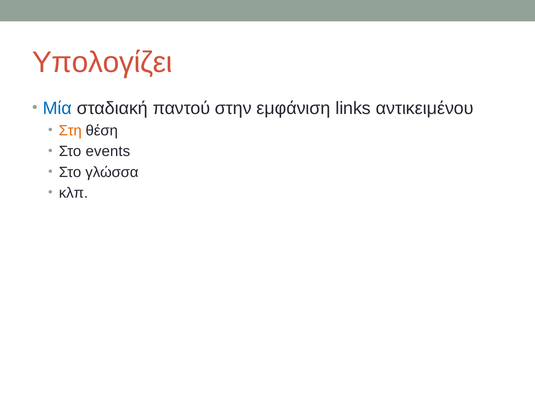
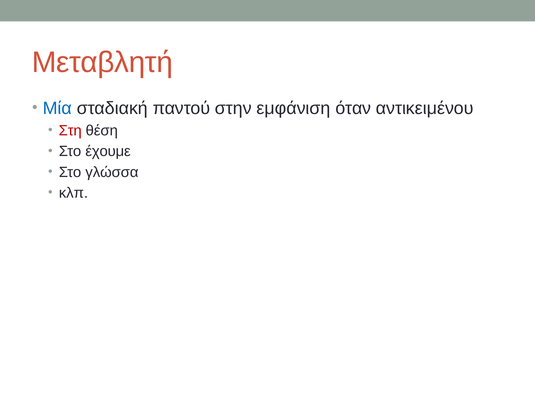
Υπολογίζει: Υπολογίζει -> Μεταβλητή (102, 62)
links: links -> όταν (353, 108)
Στη colour: orange -> red (70, 131)
events: events -> έχουμε (108, 151)
